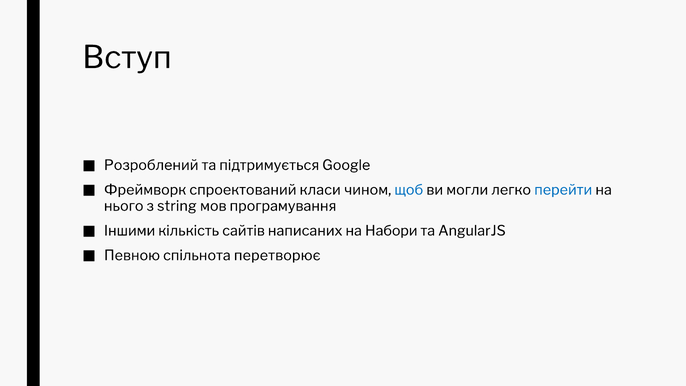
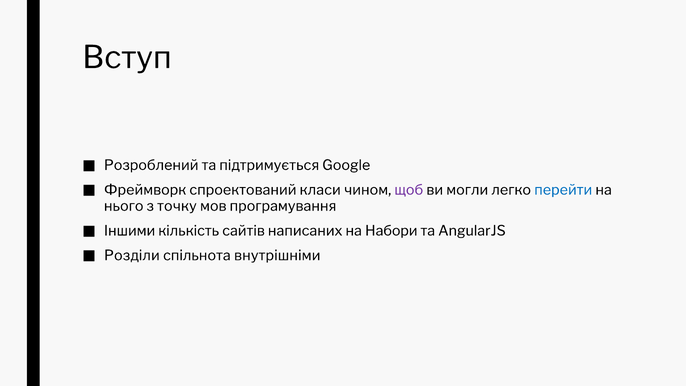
щоб colour: blue -> purple (409, 190)
string: string -> точку (177, 206)
Певною: Певною -> Розділи (132, 255)
перетворює: перетворює -> внутрішніми (277, 255)
